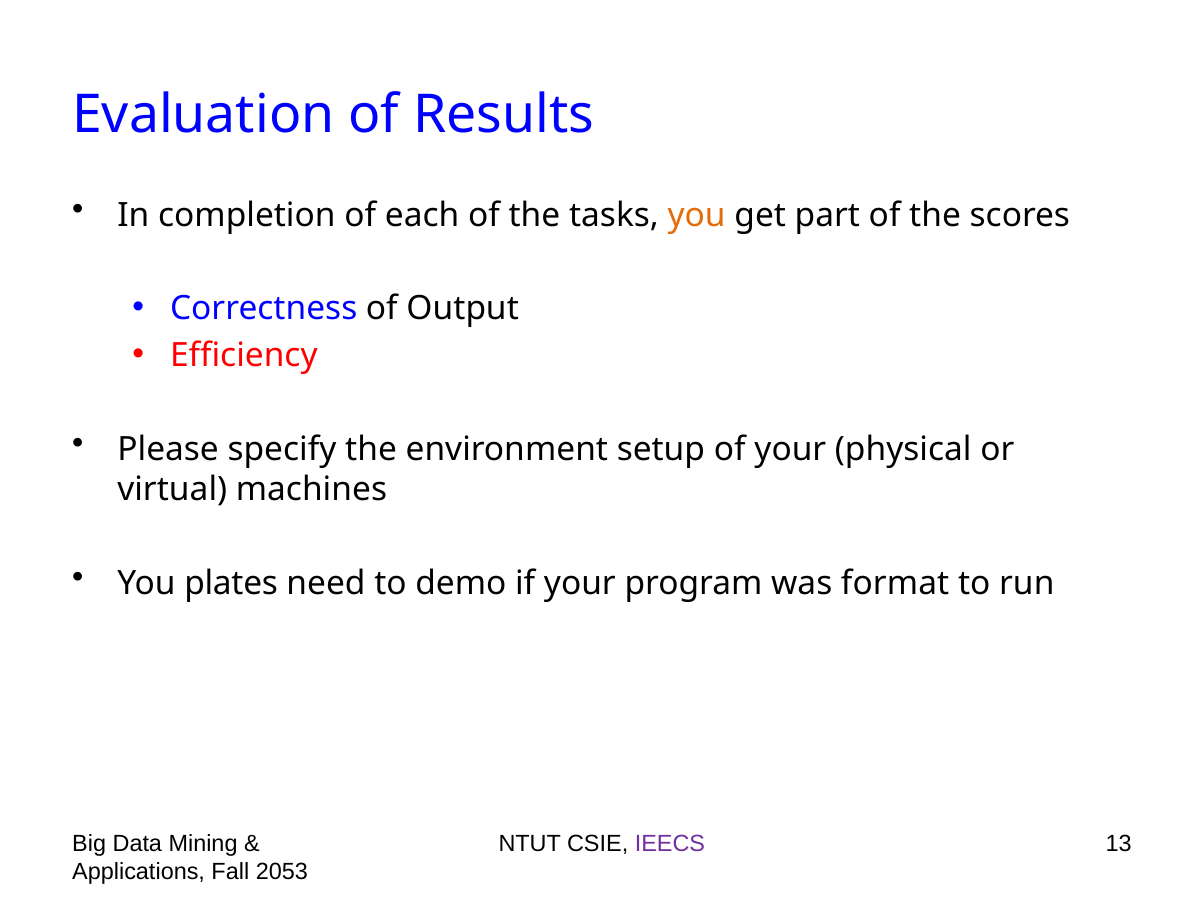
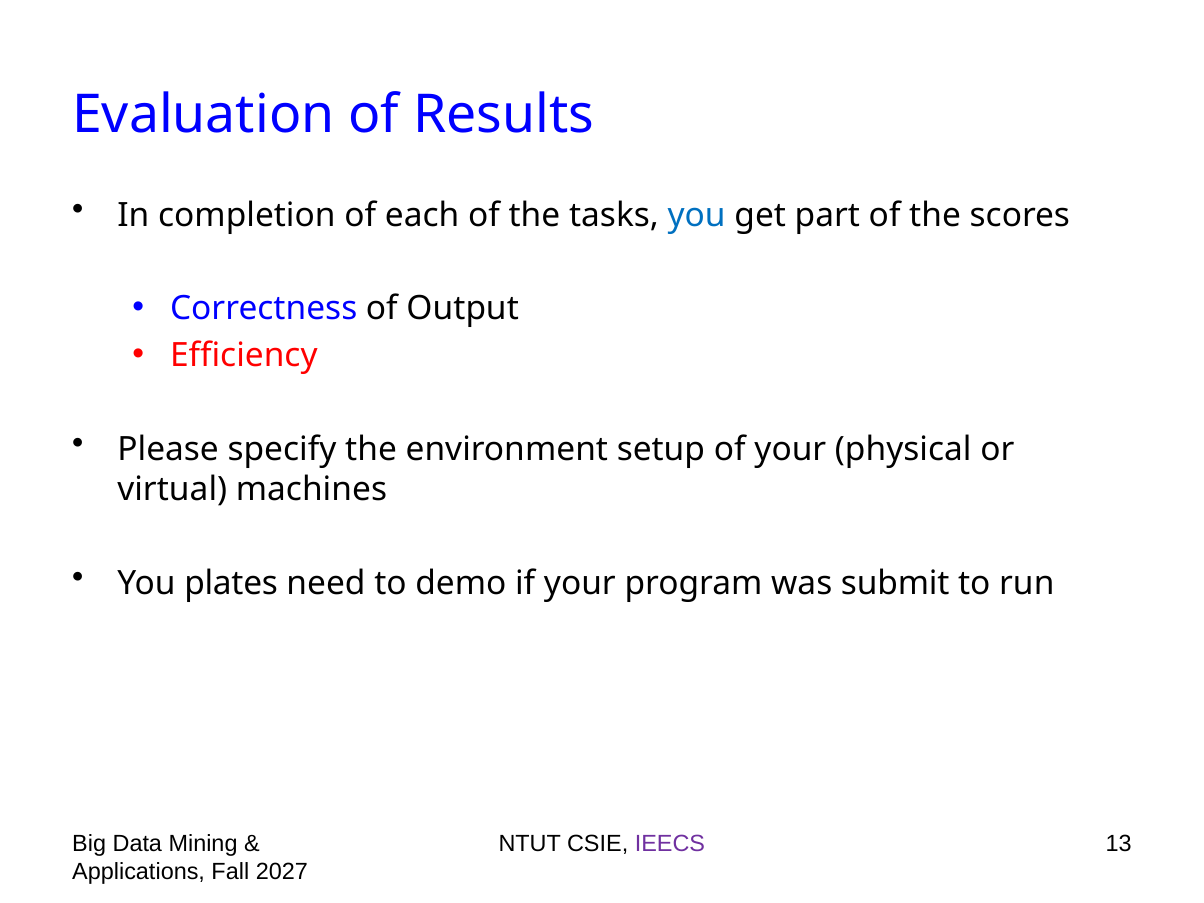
you colour: orange -> blue (697, 215)
format: format -> submit (895, 583)
2053: 2053 -> 2027 (282, 872)
